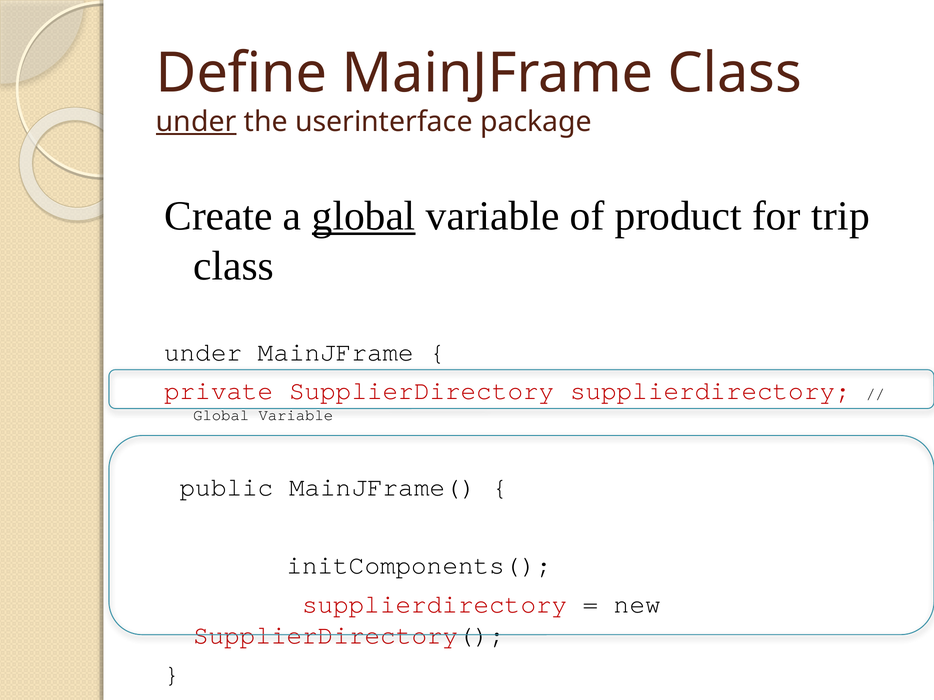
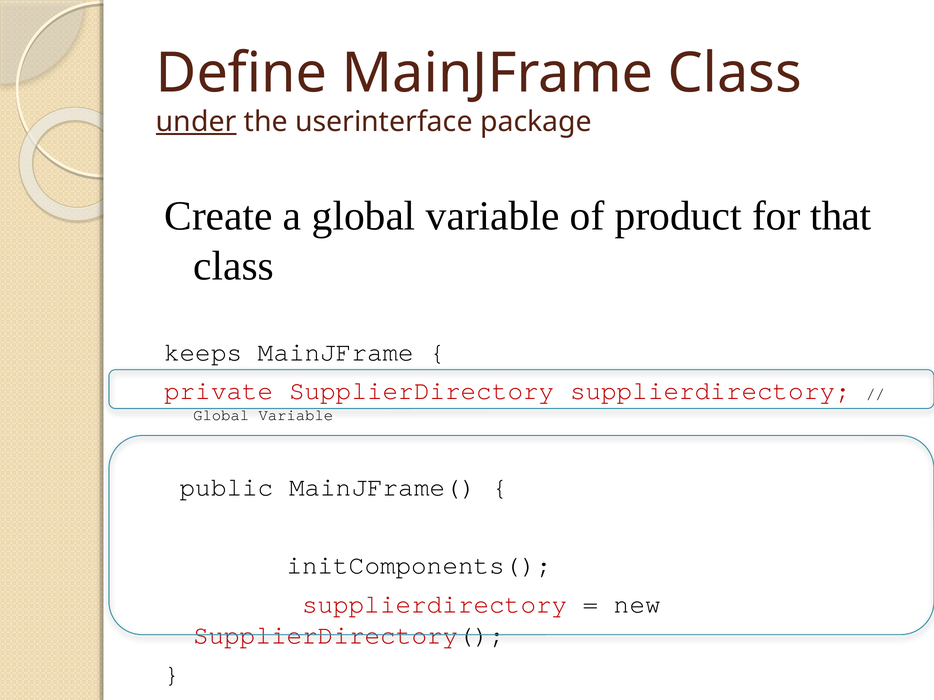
global underline: present -> none (364, 216)
trip: trip -> that (841, 216)
under: under -> keeps (203, 352)
